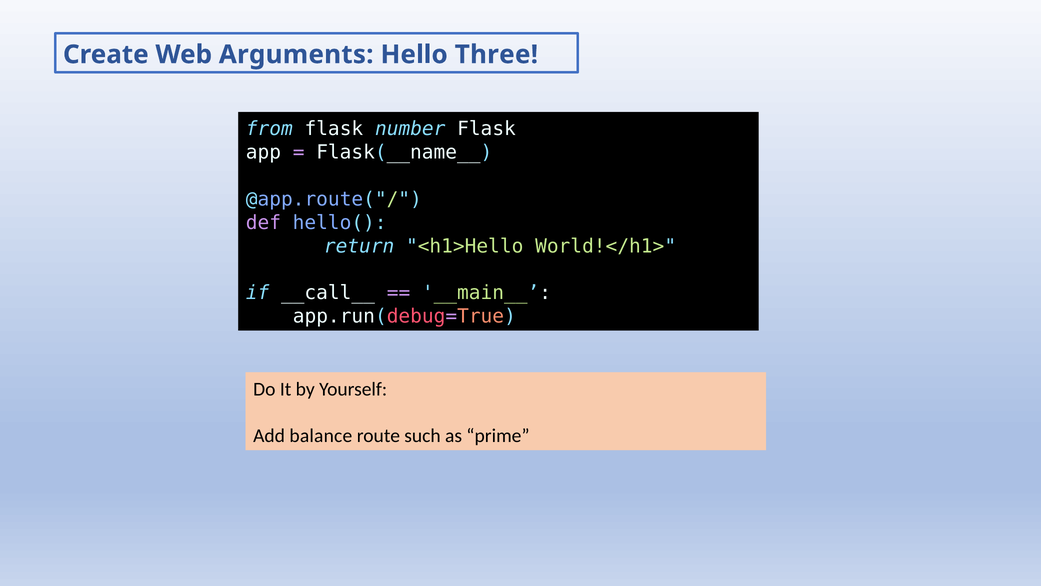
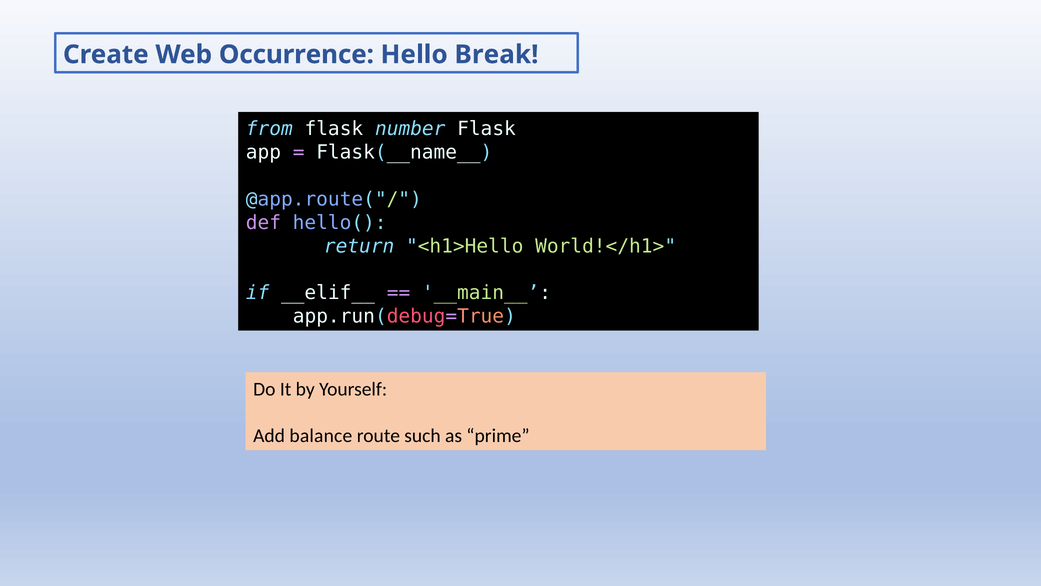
Arguments: Arguments -> Occurrence (296, 55)
Three: Three -> Break (496, 55)
__call__: __call__ -> __elif__ (328, 293)
